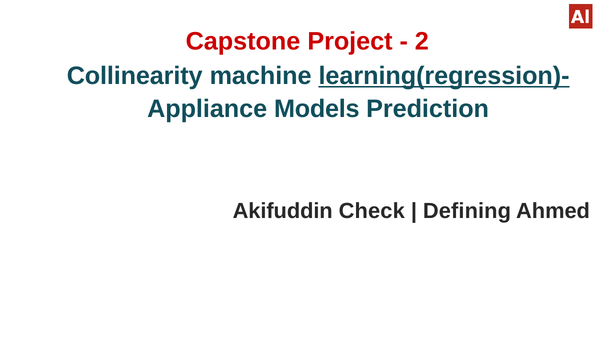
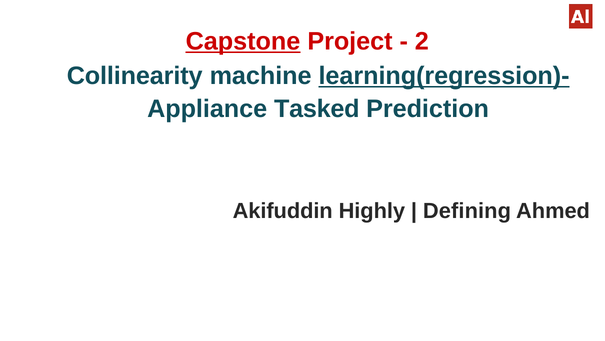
Capstone underline: none -> present (243, 41)
Models: Models -> Tasked (317, 109)
Check: Check -> Highly (372, 211)
